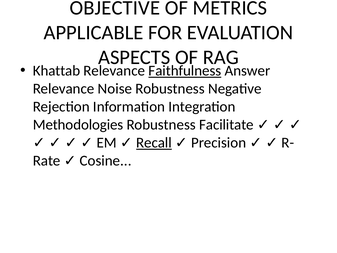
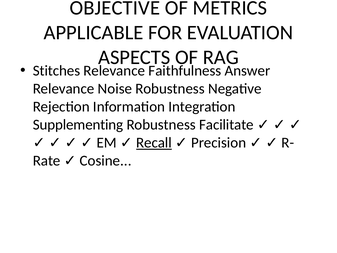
Khattab: Khattab -> Stitches (57, 71)
Faithfulness underline: present -> none (185, 71)
Methodologies: Methodologies -> Supplementing (78, 125)
